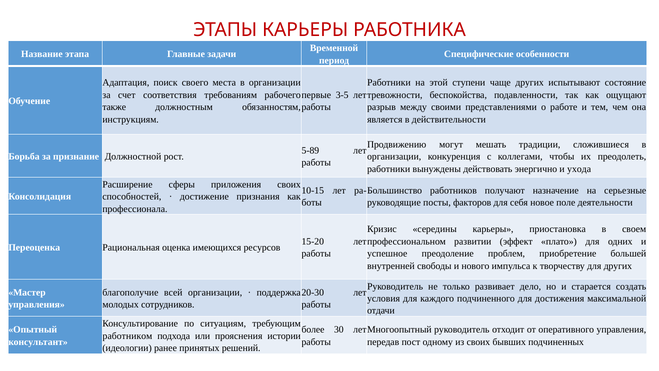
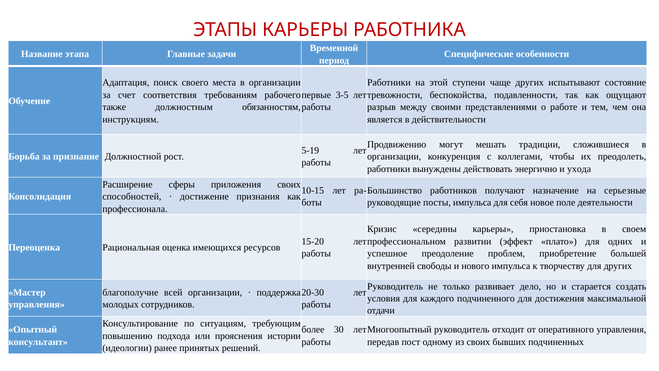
5-89: 5-89 -> 5-19 (310, 150)
посты факторов: факторов -> импульса (472, 203)
работником: работником -> повышению (127, 336)
